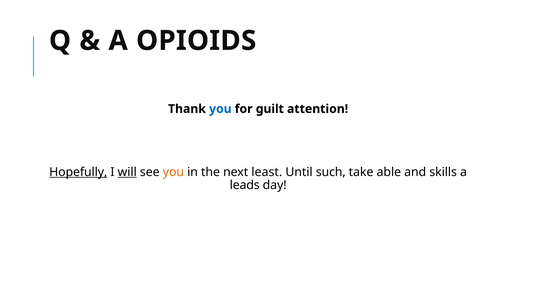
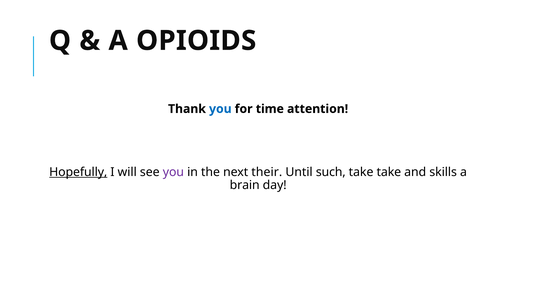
guilt: guilt -> time (270, 109)
will underline: present -> none (127, 172)
you colour: orange -> purple (173, 172)
least: least -> their (267, 172)
take able: able -> take (389, 172)
leads: leads -> brain (245, 185)
